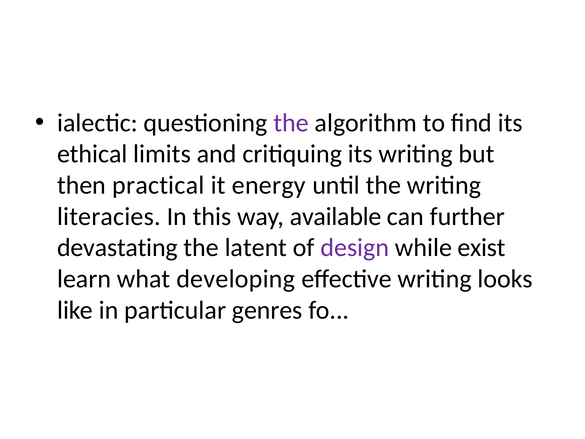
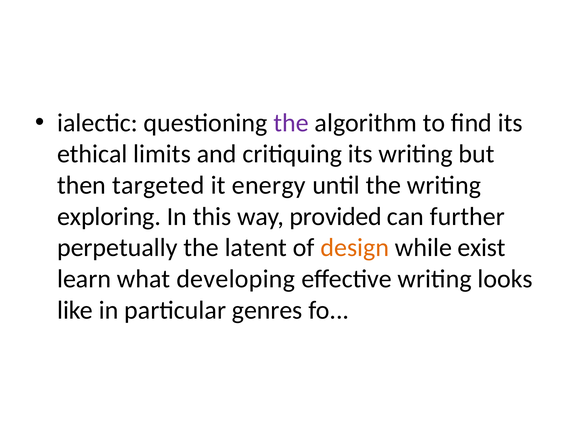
practical: practical -> targeted (158, 185)
literacies: literacies -> exploring (109, 216)
available: available -> provided (336, 216)
devastating: devastating -> perpetually (117, 248)
design colour: purple -> orange (355, 248)
